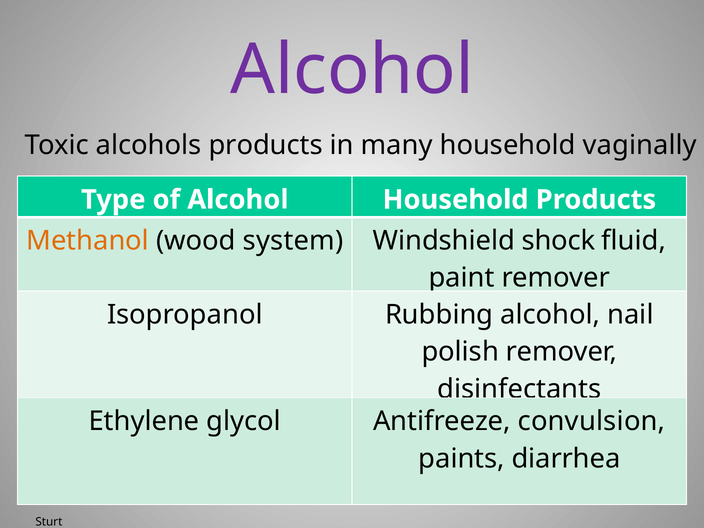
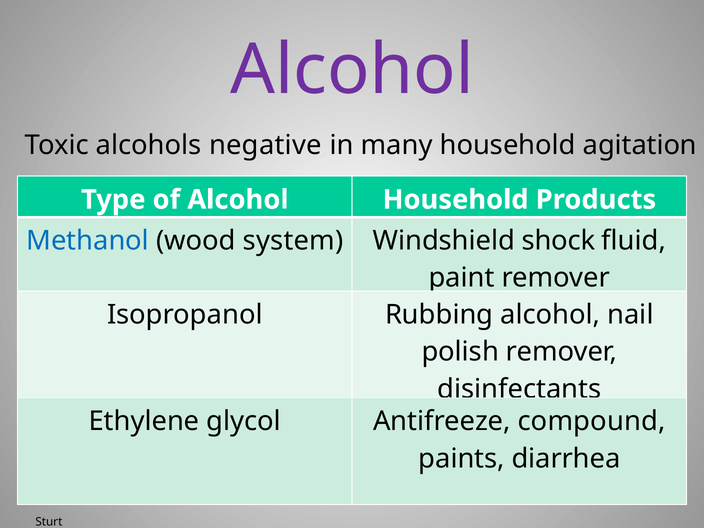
alcohols products: products -> negative (265, 145)
vaginally: vaginally -> agitation (640, 145)
Methanol colour: orange -> blue (88, 241)
convulsion: convulsion -> compound (592, 421)
